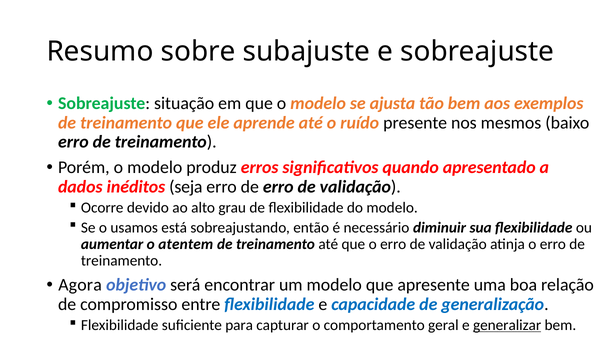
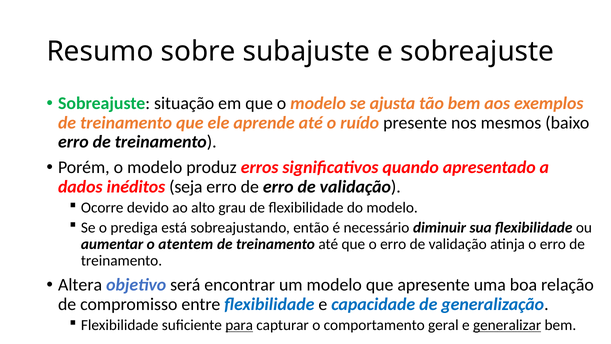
usamos: usamos -> prediga (134, 227)
Agora: Agora -> Altera (80, 285)
para underline: none -> present (239, 325)
